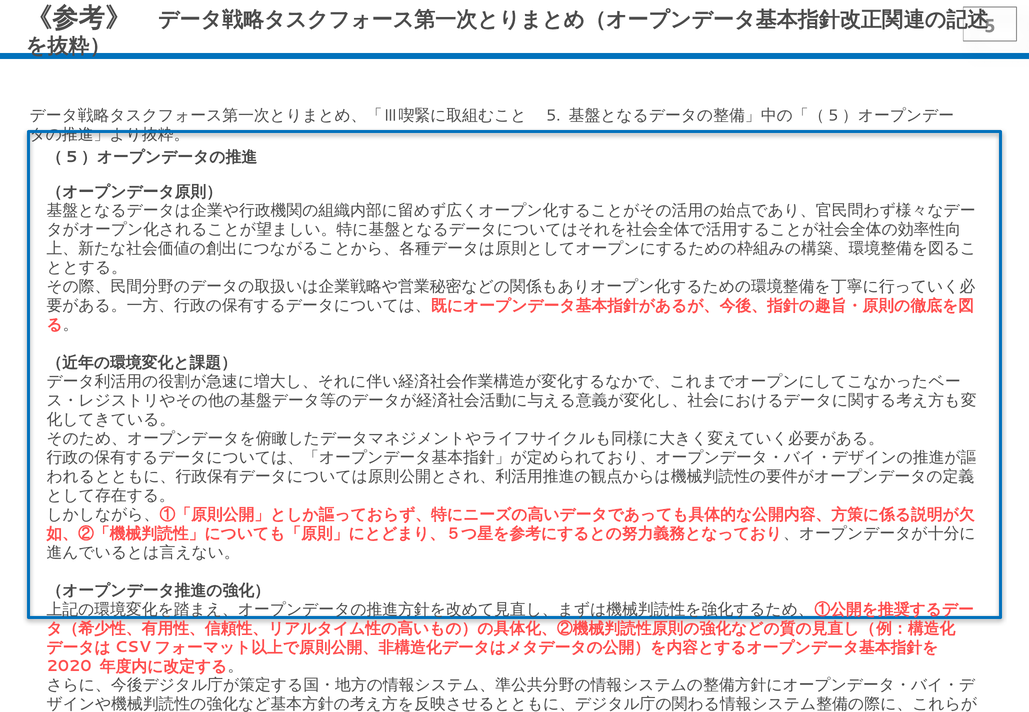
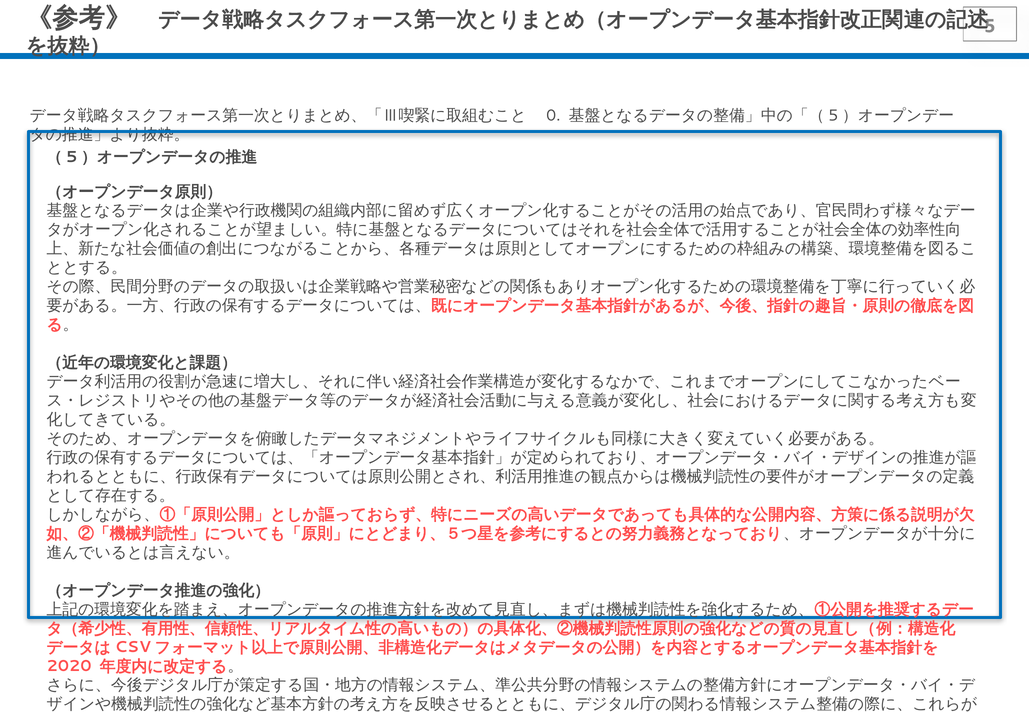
5: 5 -> 0 (553, 116)
